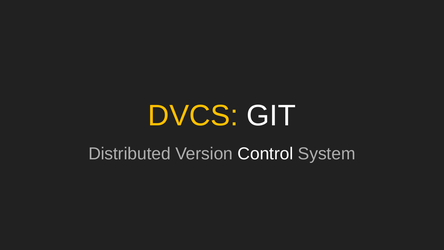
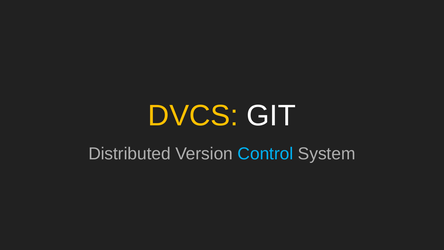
Control colour: white -> light blue (265, 154)
